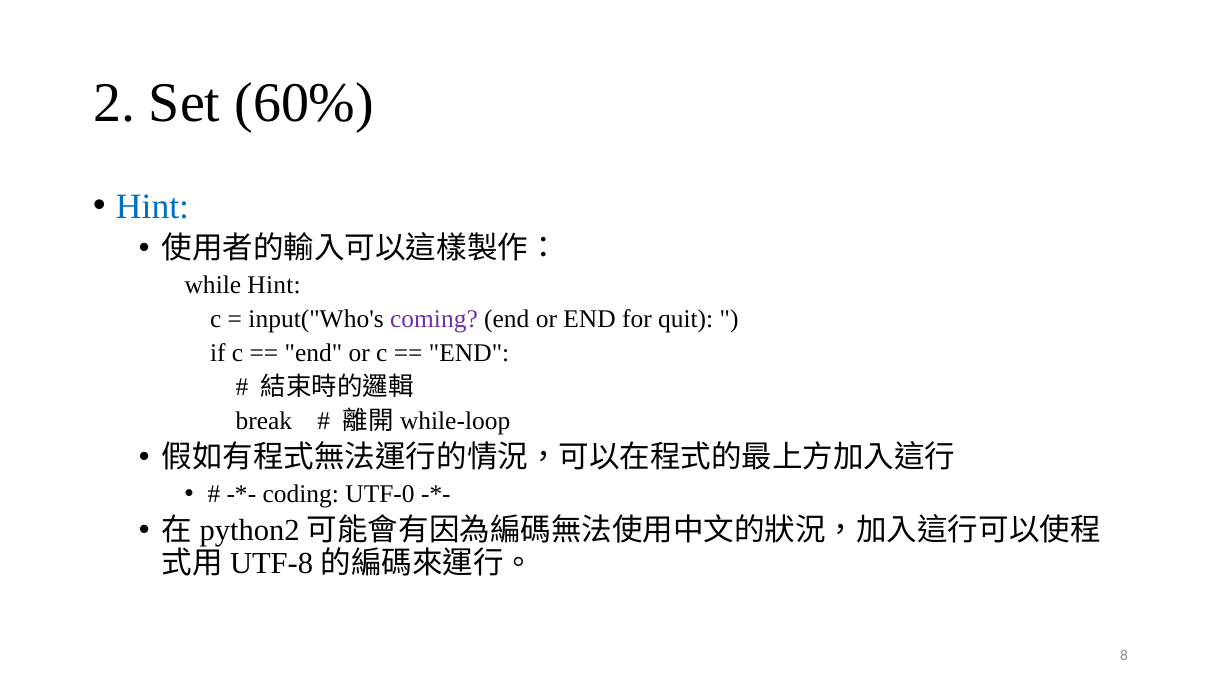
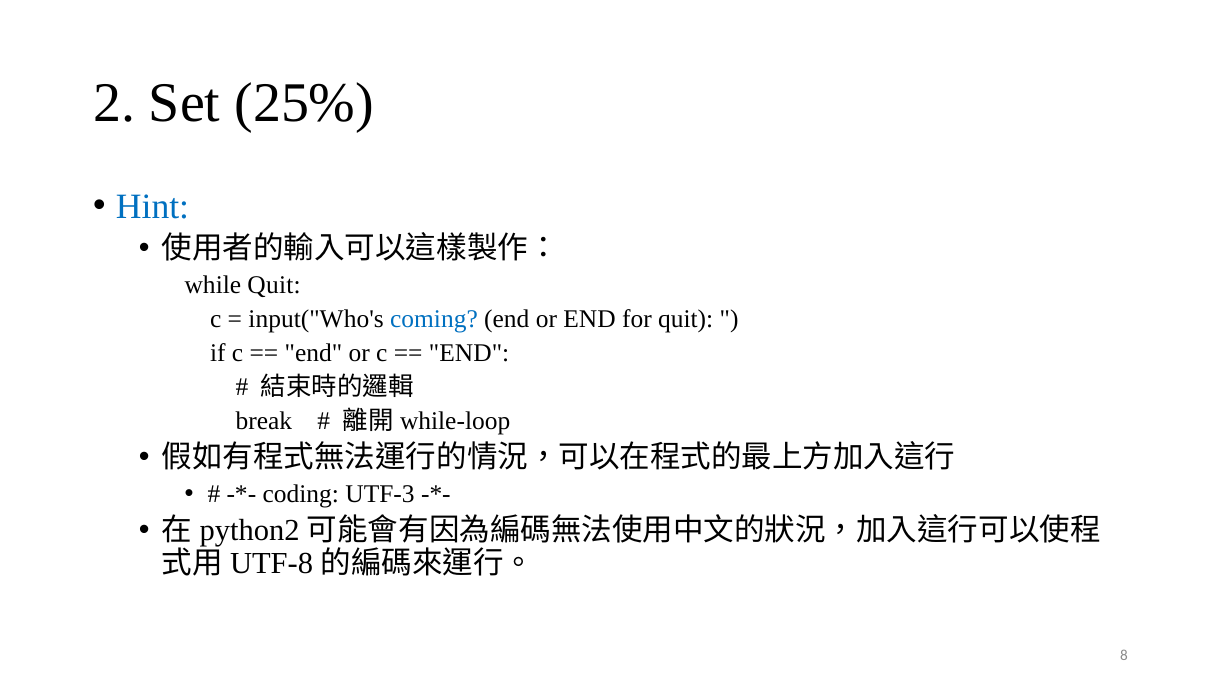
60%: 60% -> 25% (304, 103)
while Hint: Hint -> Quit (274, 285)
coming colour: purple -> blue (434, 319)
UTF-0: UTF-0 -> UTF-3 (380, 494)
